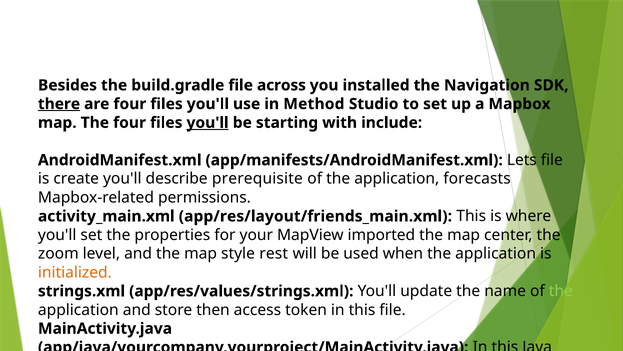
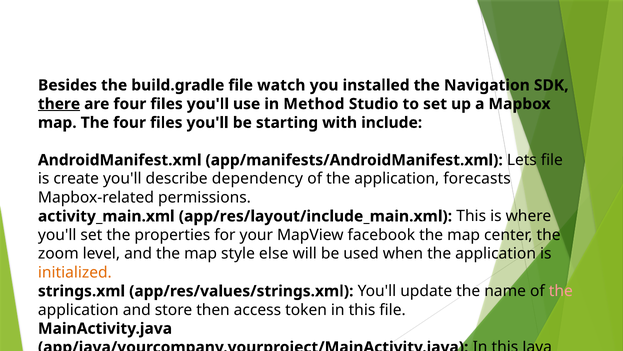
across: across -> watch (281, 85)
you'll underline: present -> none (208, 122)
prerequisite: prerequisite -> dependency (257, 179)
app/res/layout/friends_main.xml: app/res/layout/friends_main.xml -> app/res/layout/include_main.xml (315, 216)
imported: imported -> facebook (381, 235)
rest: rest -> else (274, 253)
the colour: light green -> pink (561, 291)
